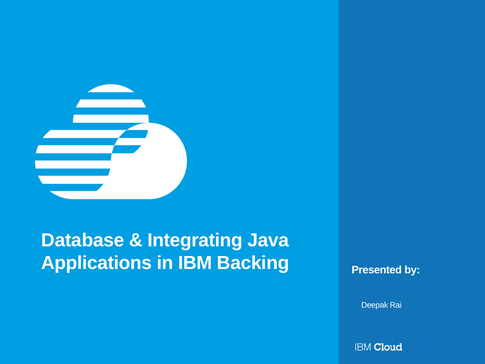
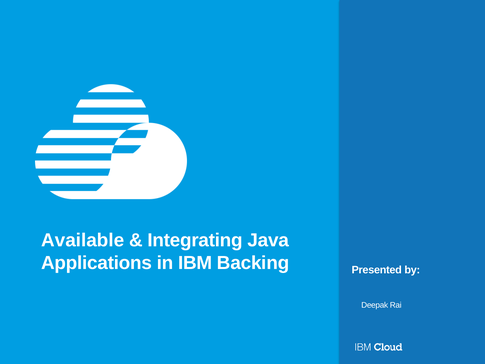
Database: Database -> Available (83, 240)
